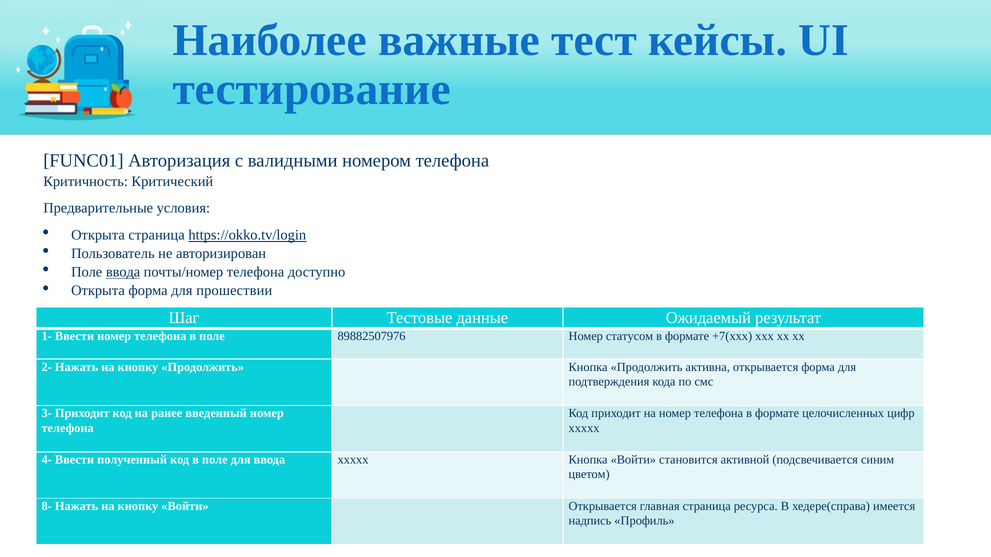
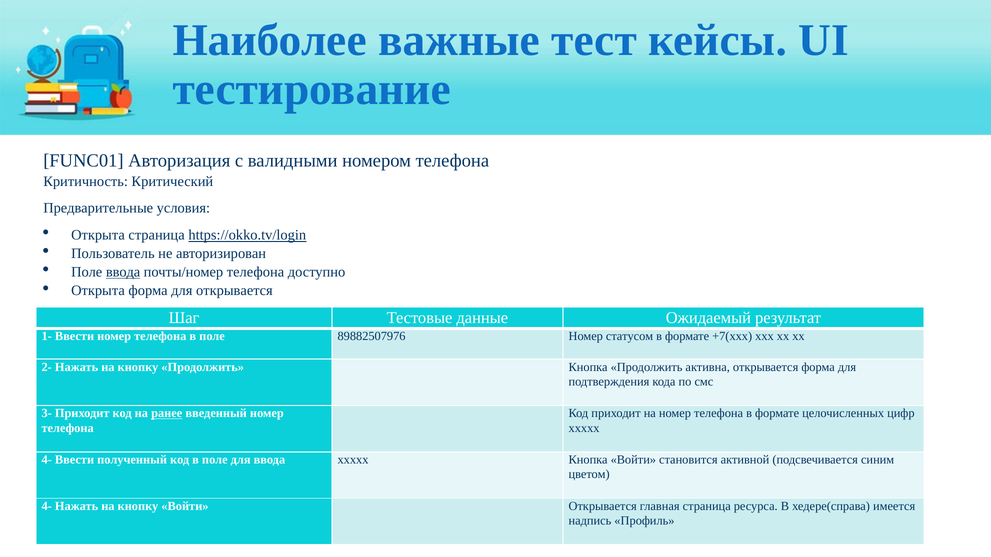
для прошествии: прошествии -> открывается (234, 291)
ранее underline: none -> present (167, 414)
8-: 8- -> 4- (47, 506)
